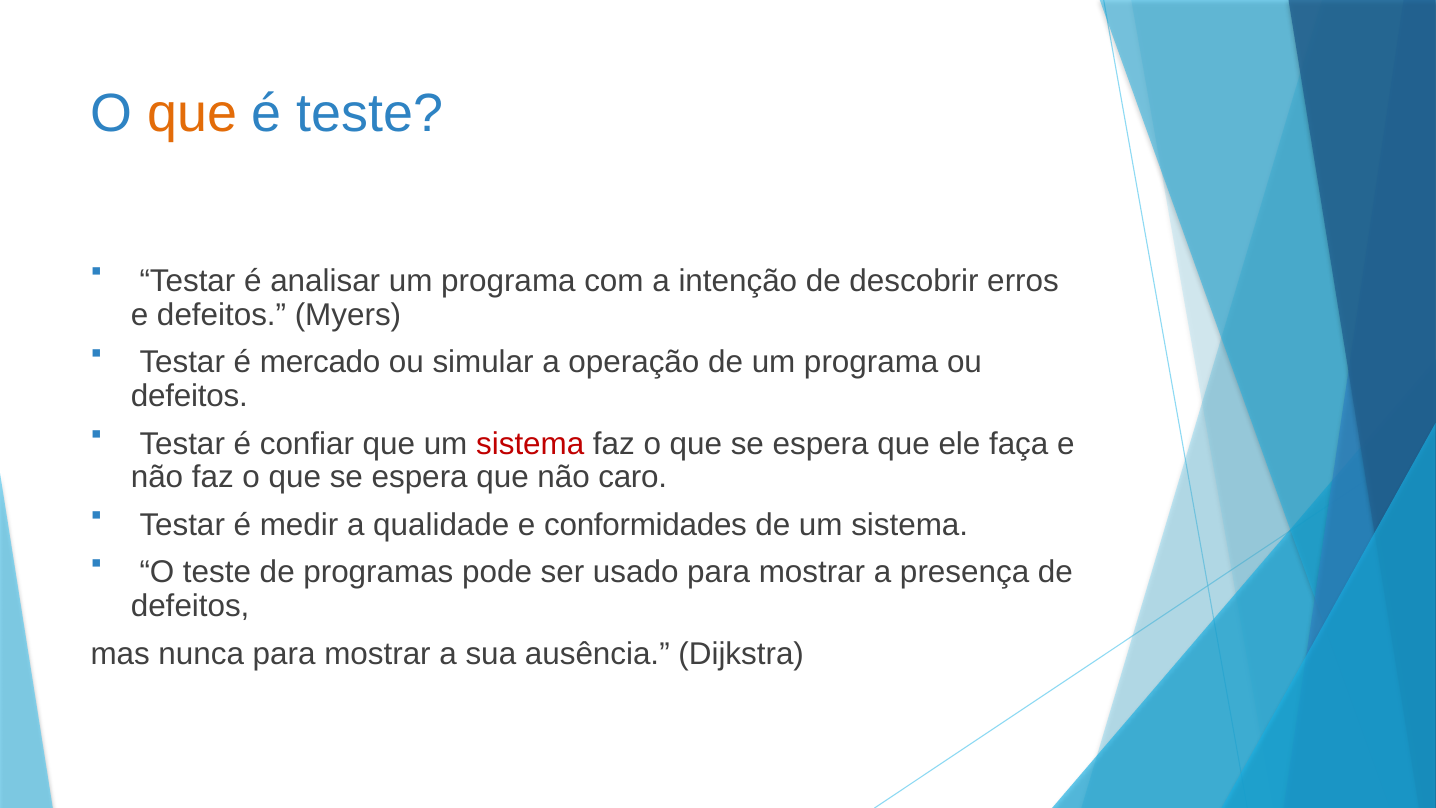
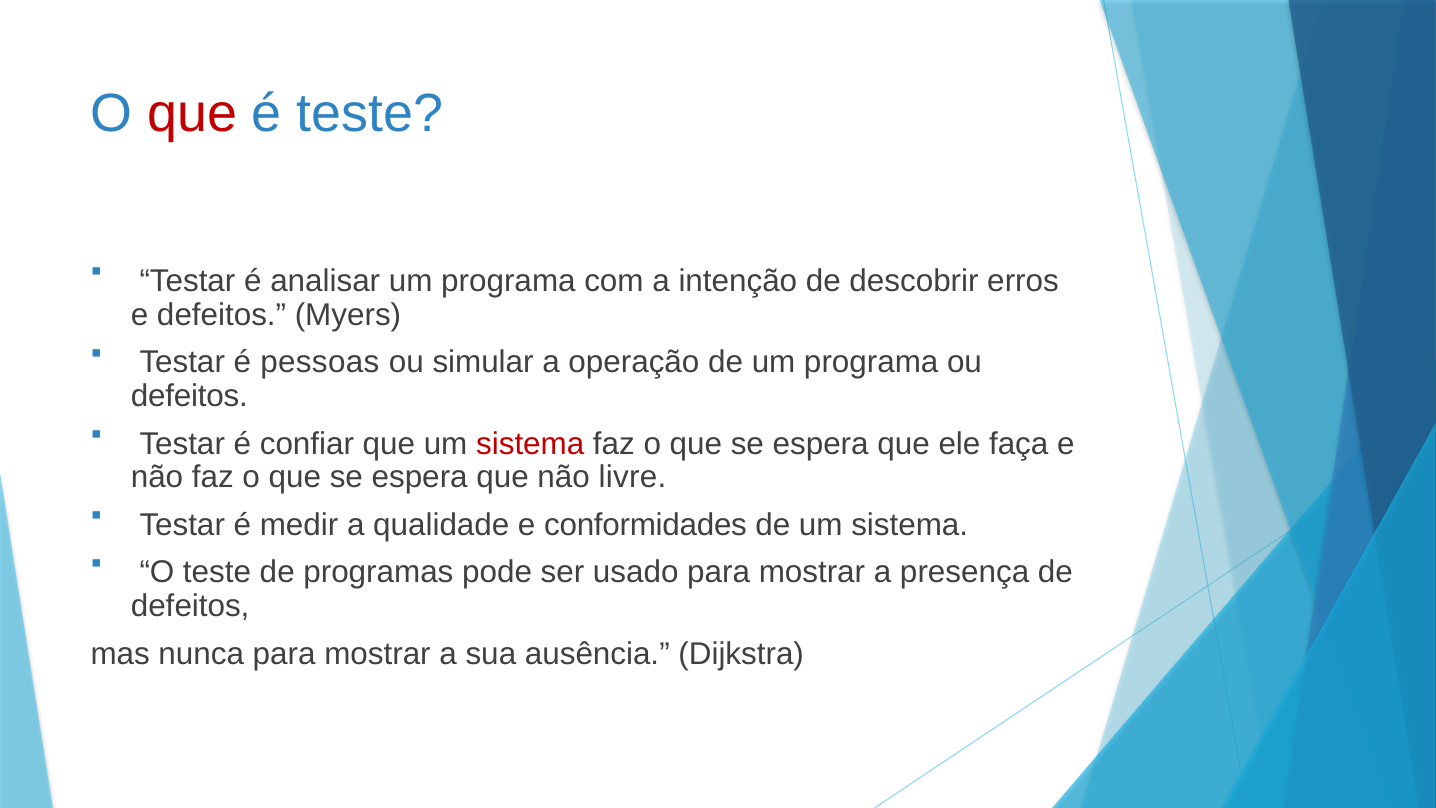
que colour: orange -> red (192, 113)
mercado: mercado -> pessoas (320, 362)
caro: caro -> livre (632, 477)
